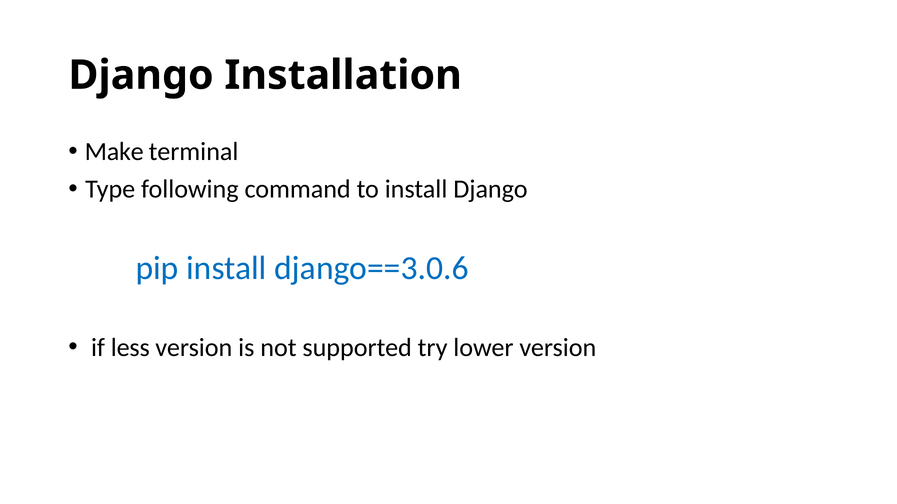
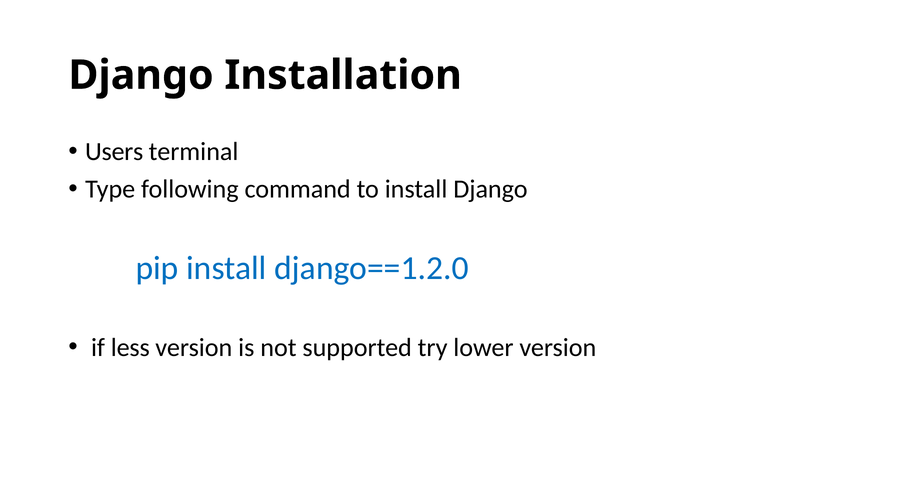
Make: Make -> Users (114, 152)
django==3.0.6: django==3.0.6 -> django==1.2.0 (371, 268)
